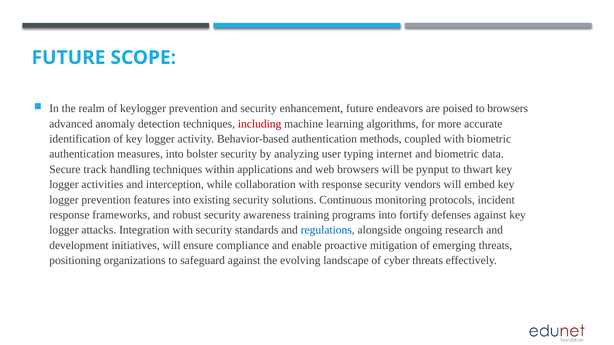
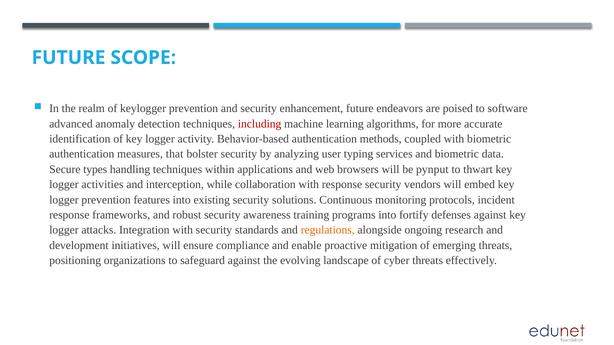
to browsers: browsers -> software (508, 109)
measures into: into -> that (175, 154)
internet: internet -> services (394, 154)
track: track -> types (95, 170)
regulations colour: blue -> orange (328, 230)
